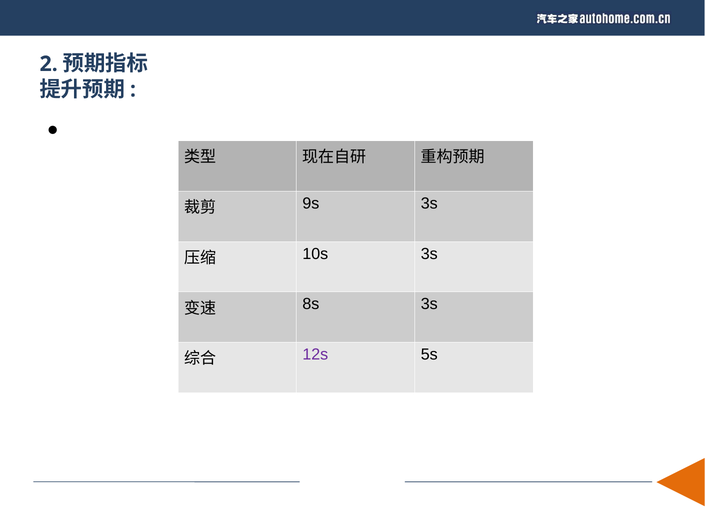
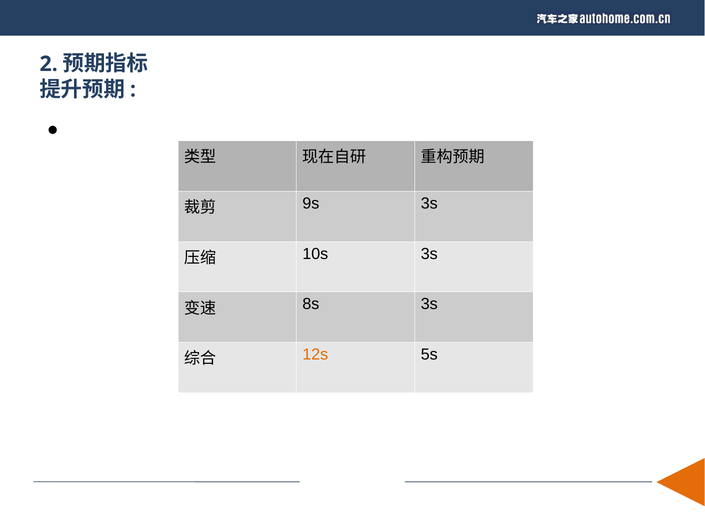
12s colour: purple -> orange (315, 354)
